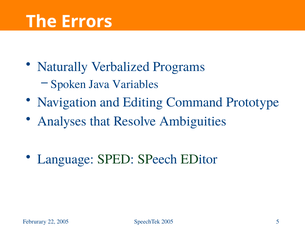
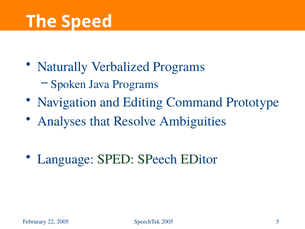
Errors: Errors -> Speed (87, 22)
Java Variables: Variables -> Programs (135, 84)
